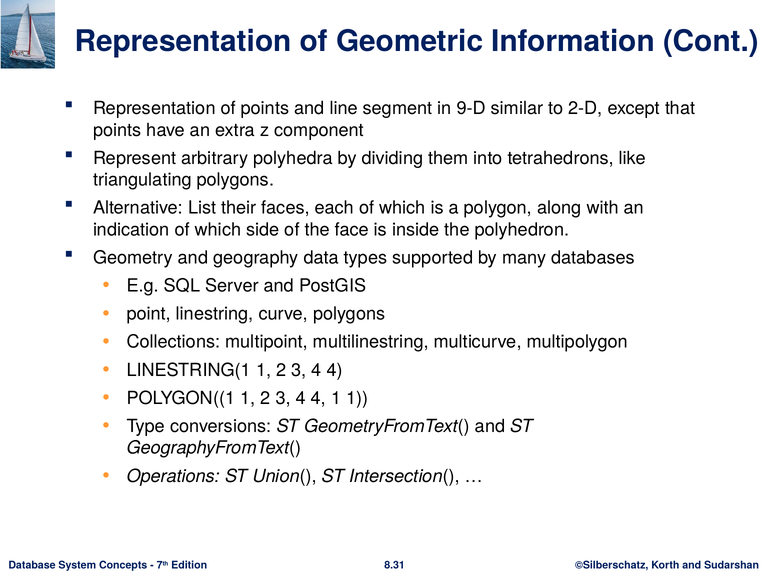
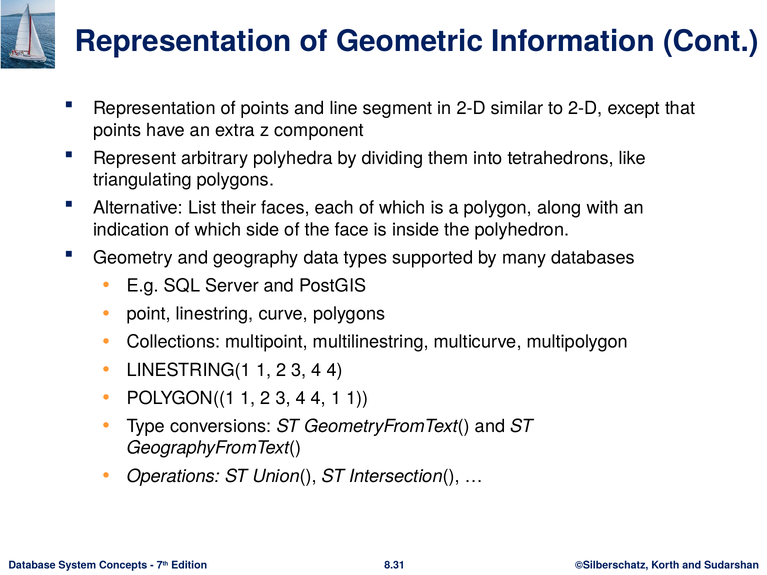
in 9-D: 9-D -> 2-D (471, 108)
